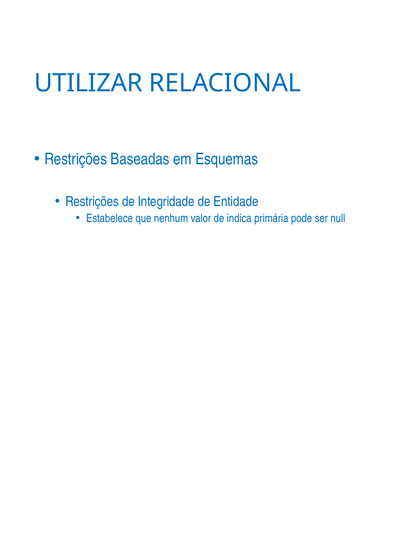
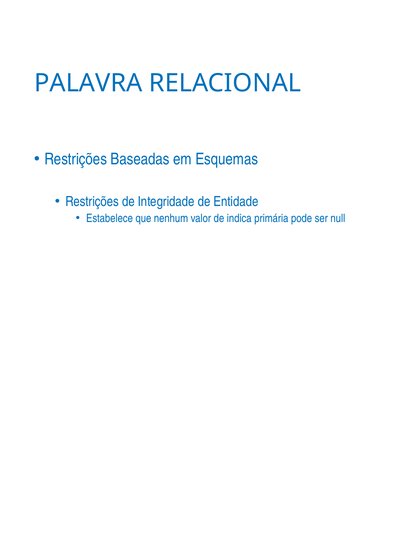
UTILIZAR: UTILIZAR -> PALAVRA (88, 83)
